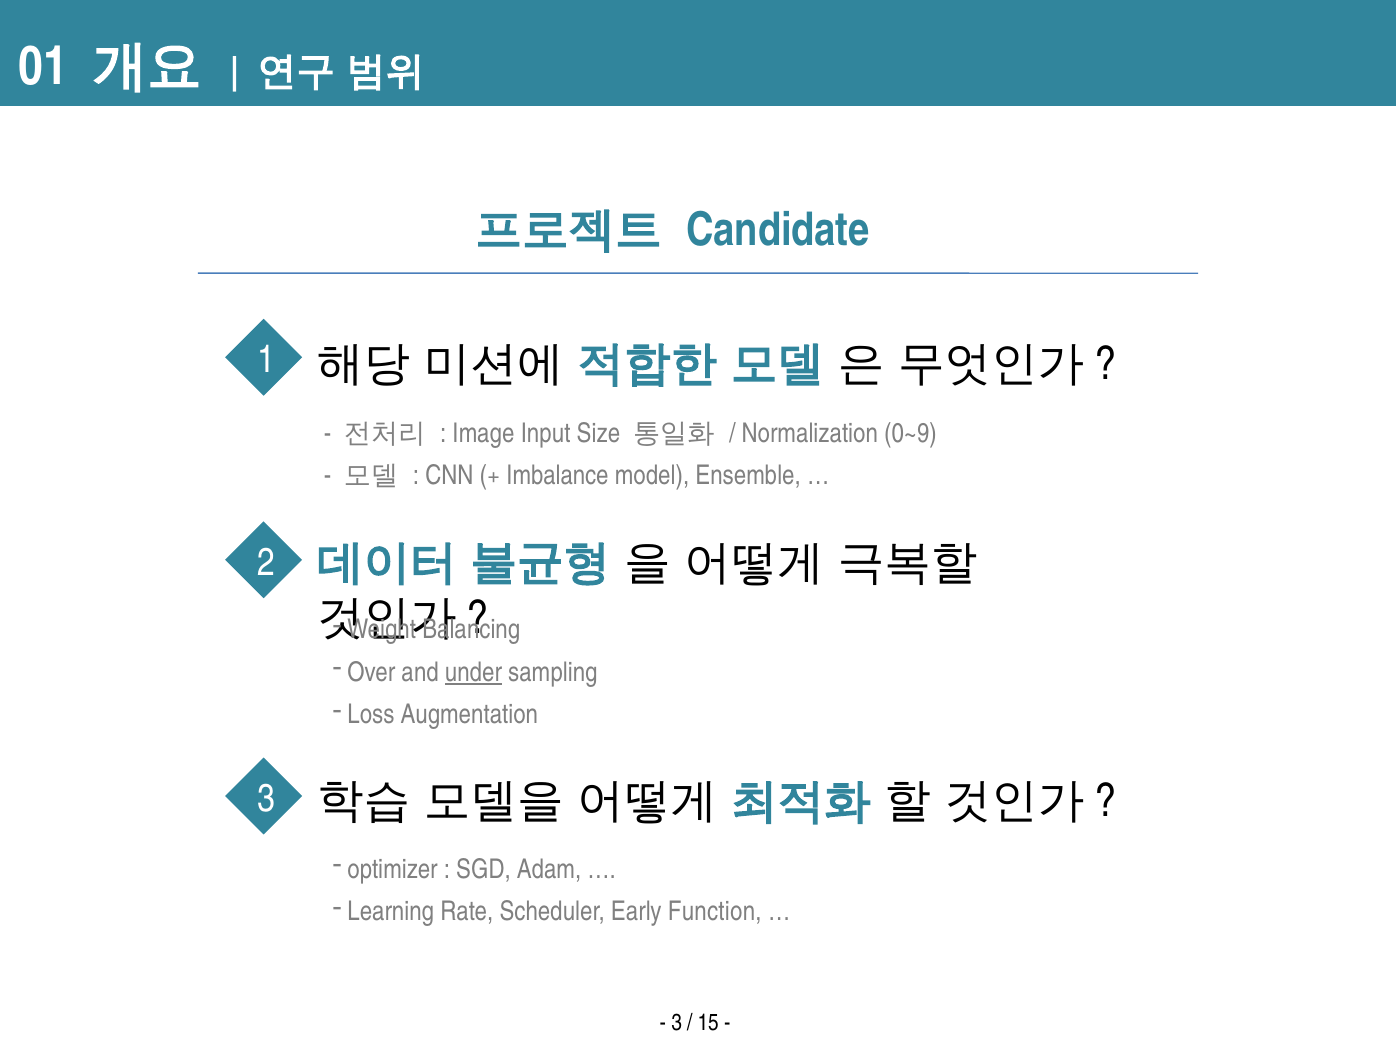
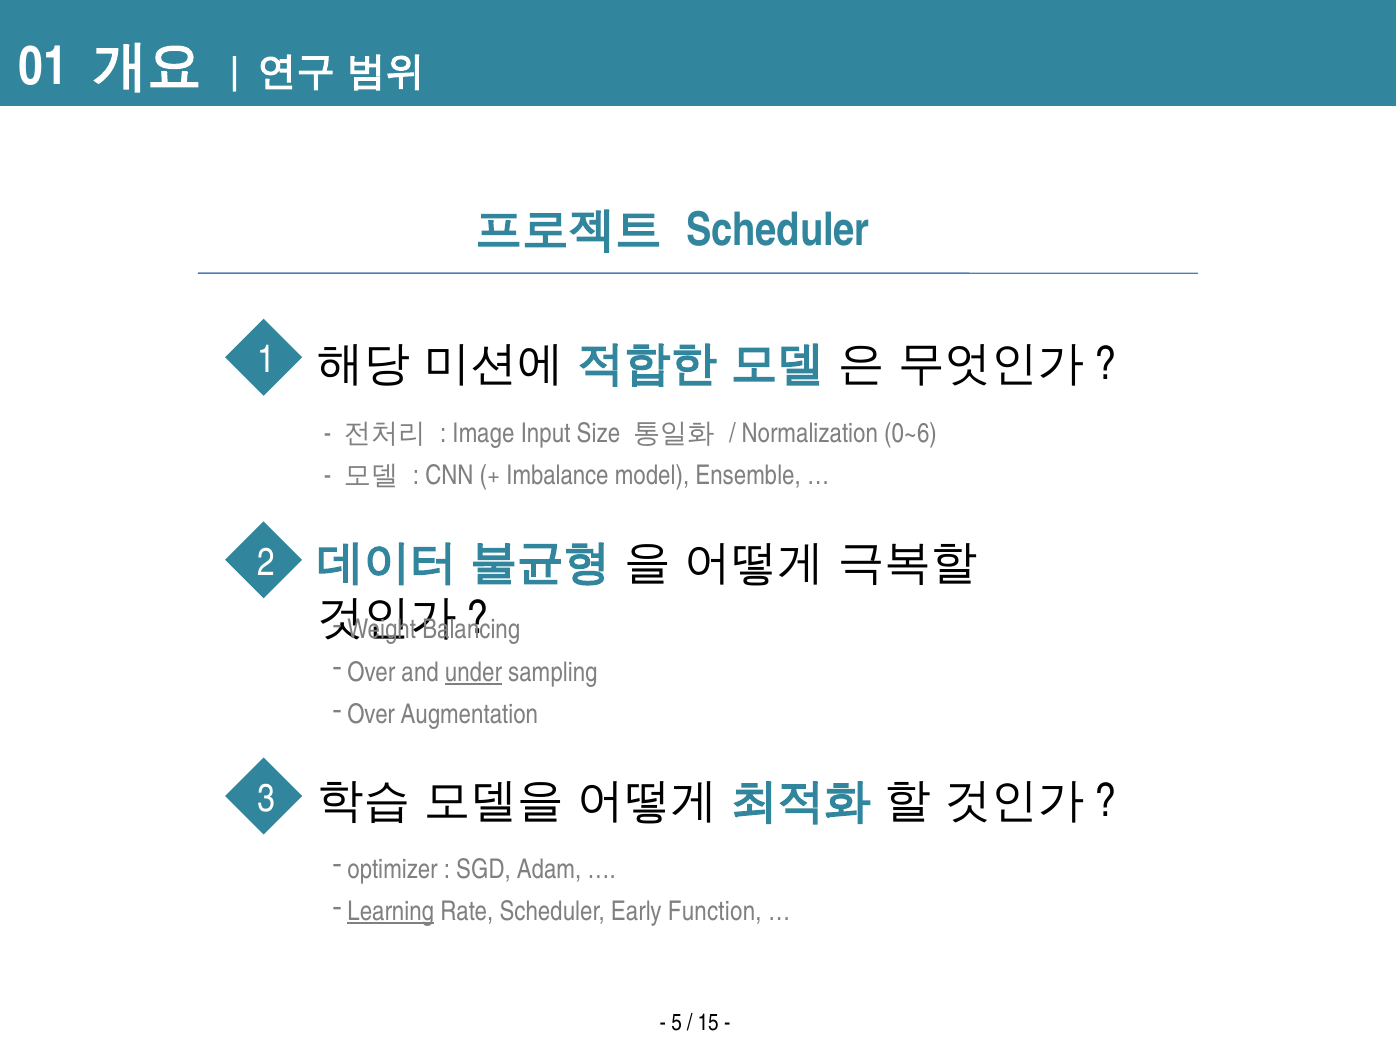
Candidate: Candidate -> Scheduler (778, 230)
0~9: 0~9 -> 0~6 (910, 434)
Loss: Loss -> Over (371, 715)
Learning underline: none -> present (391, 912)
3: 3 -> 5 (677, 1023)
